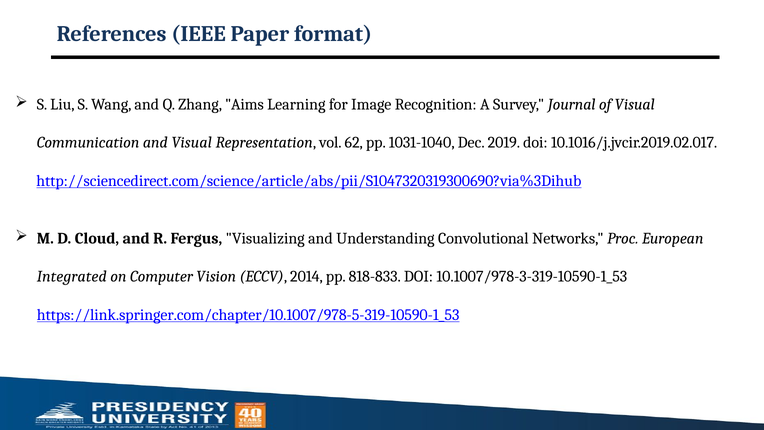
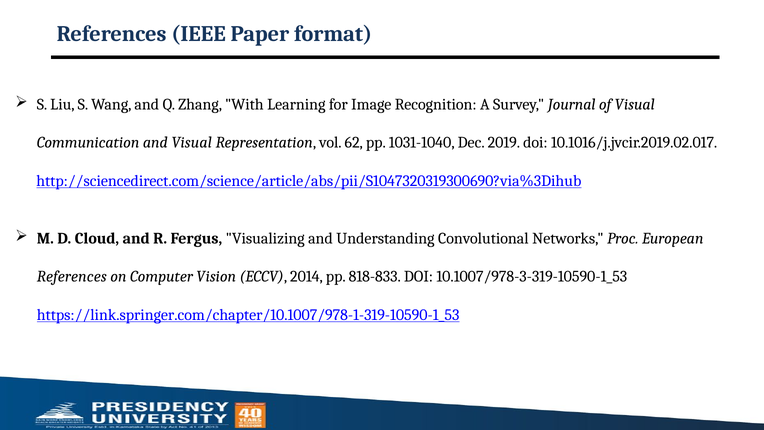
Aims: Aims -> With (244, 104)
Integrated: Integrated -> References (72, 276)
https://link.springer.com/chapter/10.1007/978-5-319-10590-1_53: https://link.springer.com/chapter/10.1007/978-5-319-10590-1_53 -> https://link.springer.com/chapter/10.1007/978-1-319-10590-1_53 (248, 315)
